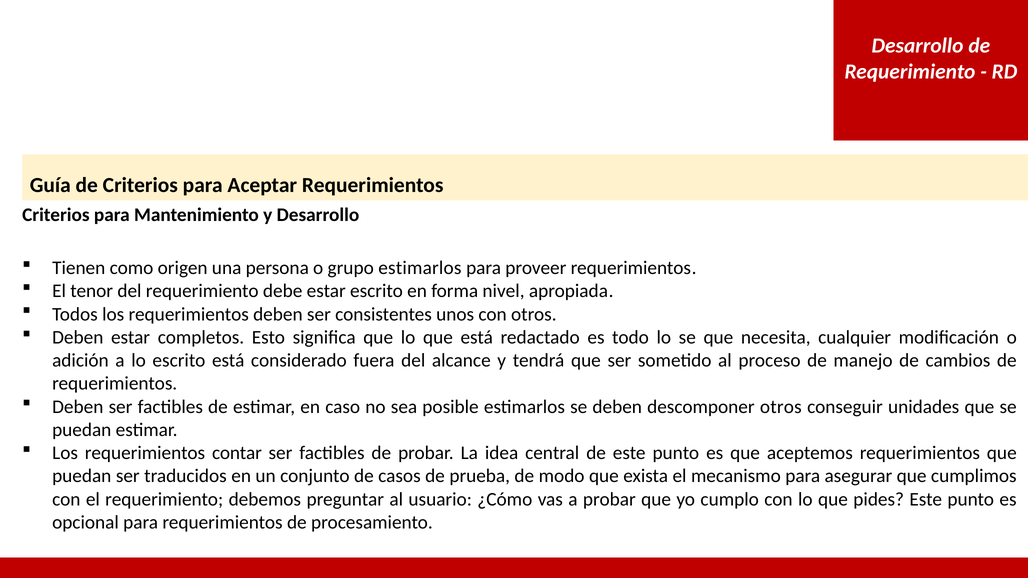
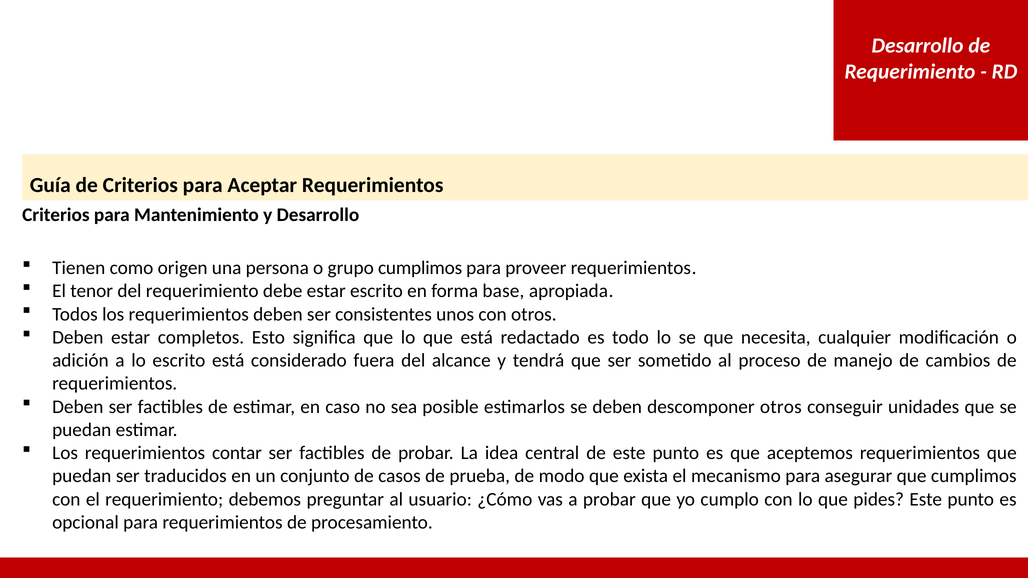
grupo estimarlos: estimarlos -> cumplimos (420, 268)
nivel: nivel -> base (503, 291)
